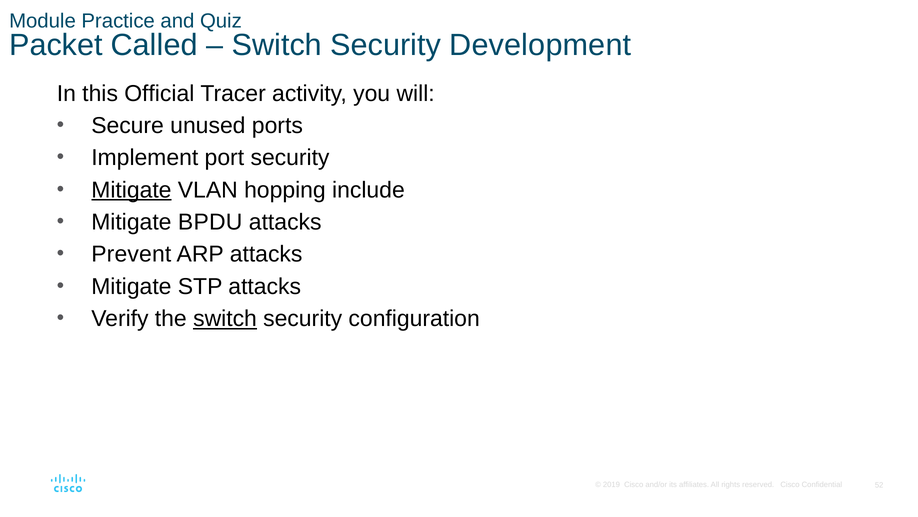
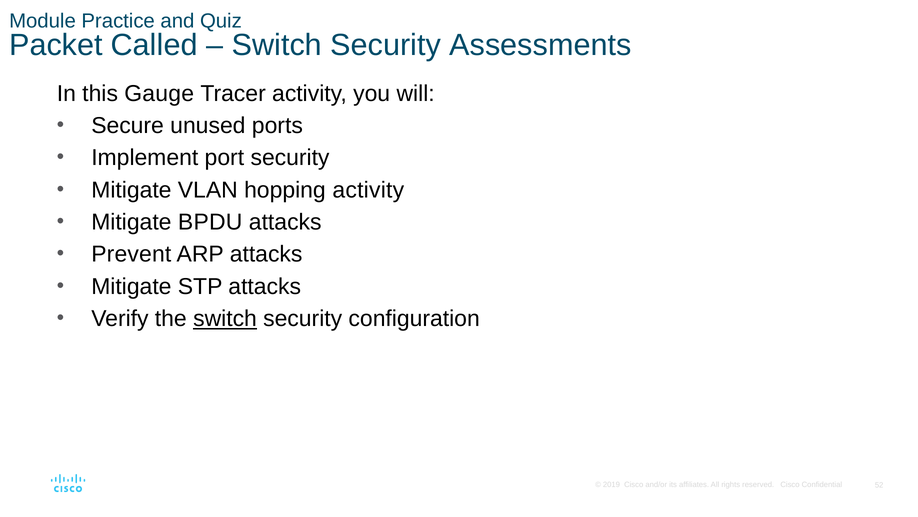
Development: Development -> Assessments (540, 45)
Official: Official -> Gauge (159, 93)
Mitigate underline: present -> none (131, 190)
hopping include: include -> activity (368, 190)
